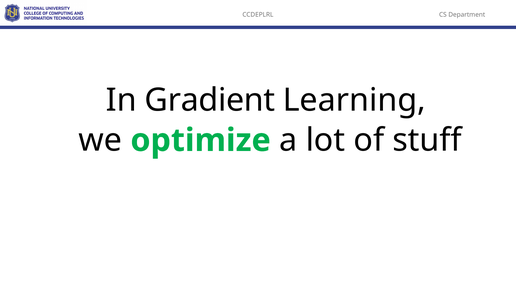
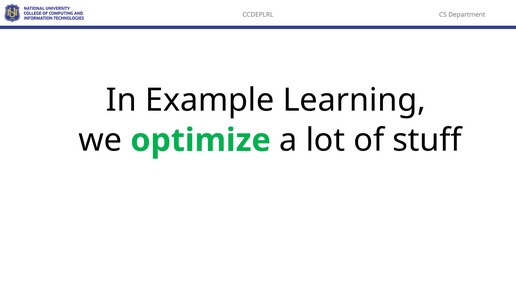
Gradient: Gradient -> Example (210, 100)
